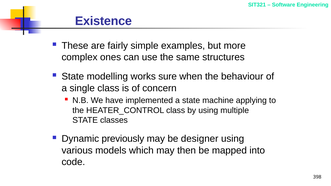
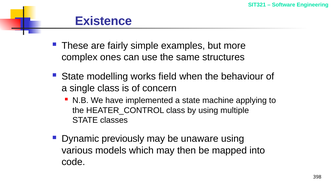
sure: sure -> field (167, 77)
designer: designer -> unaware (200, 139)
